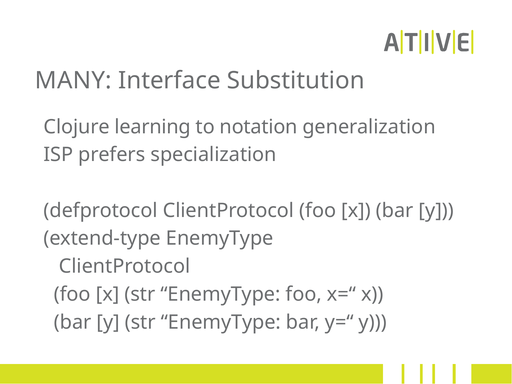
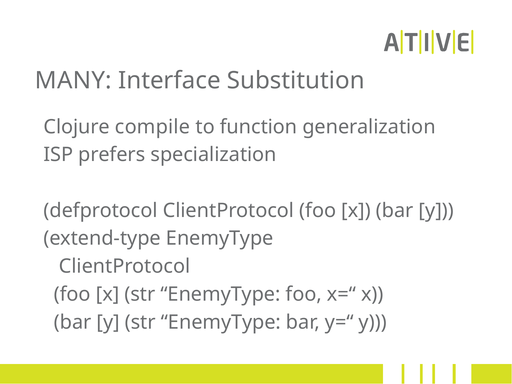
learning: learning -> compile (153, 127)
notation: notation -> function (259, 127)
